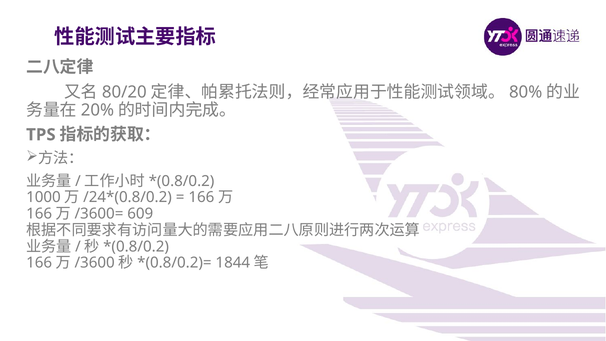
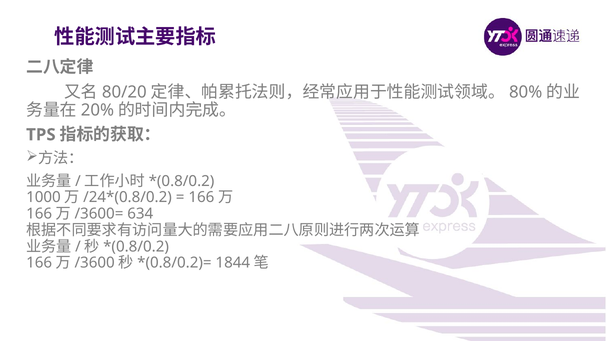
609: 609 -> 634 (140, 214)
